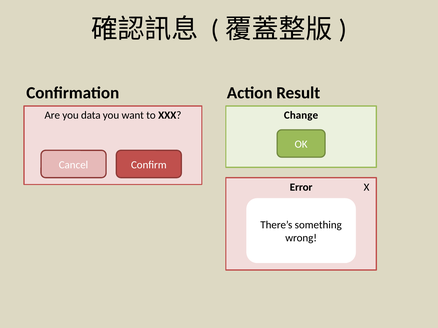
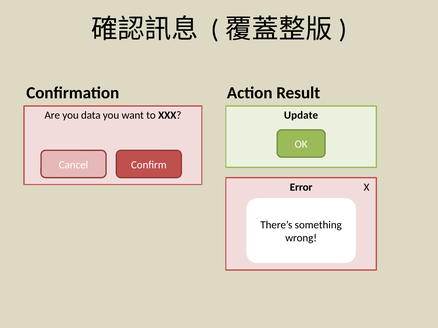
Change: Change -> Update (301, 116)
